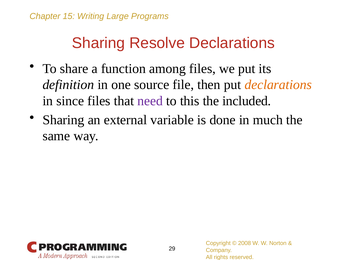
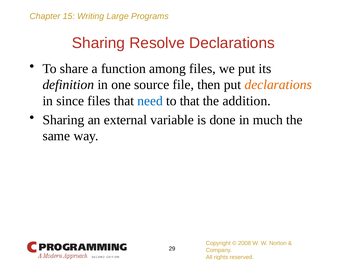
need colour: purple -> blue (150, 101)
to this: this -> that (190, 101)
included: included -> addition (247, 101)
